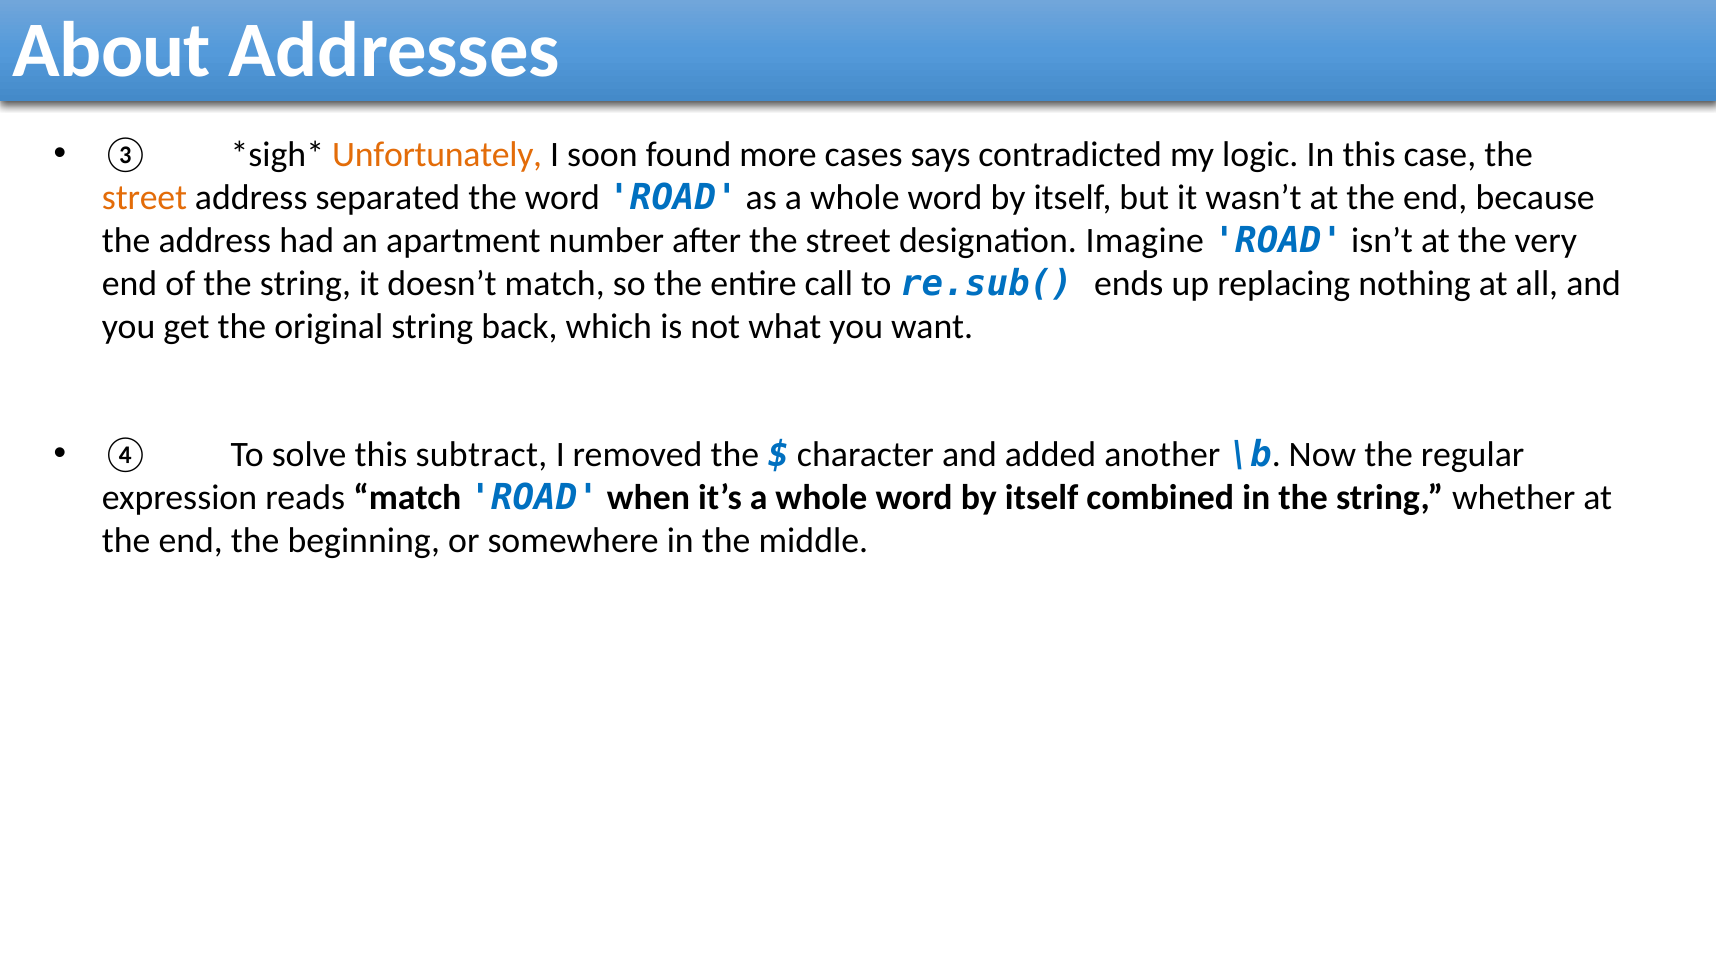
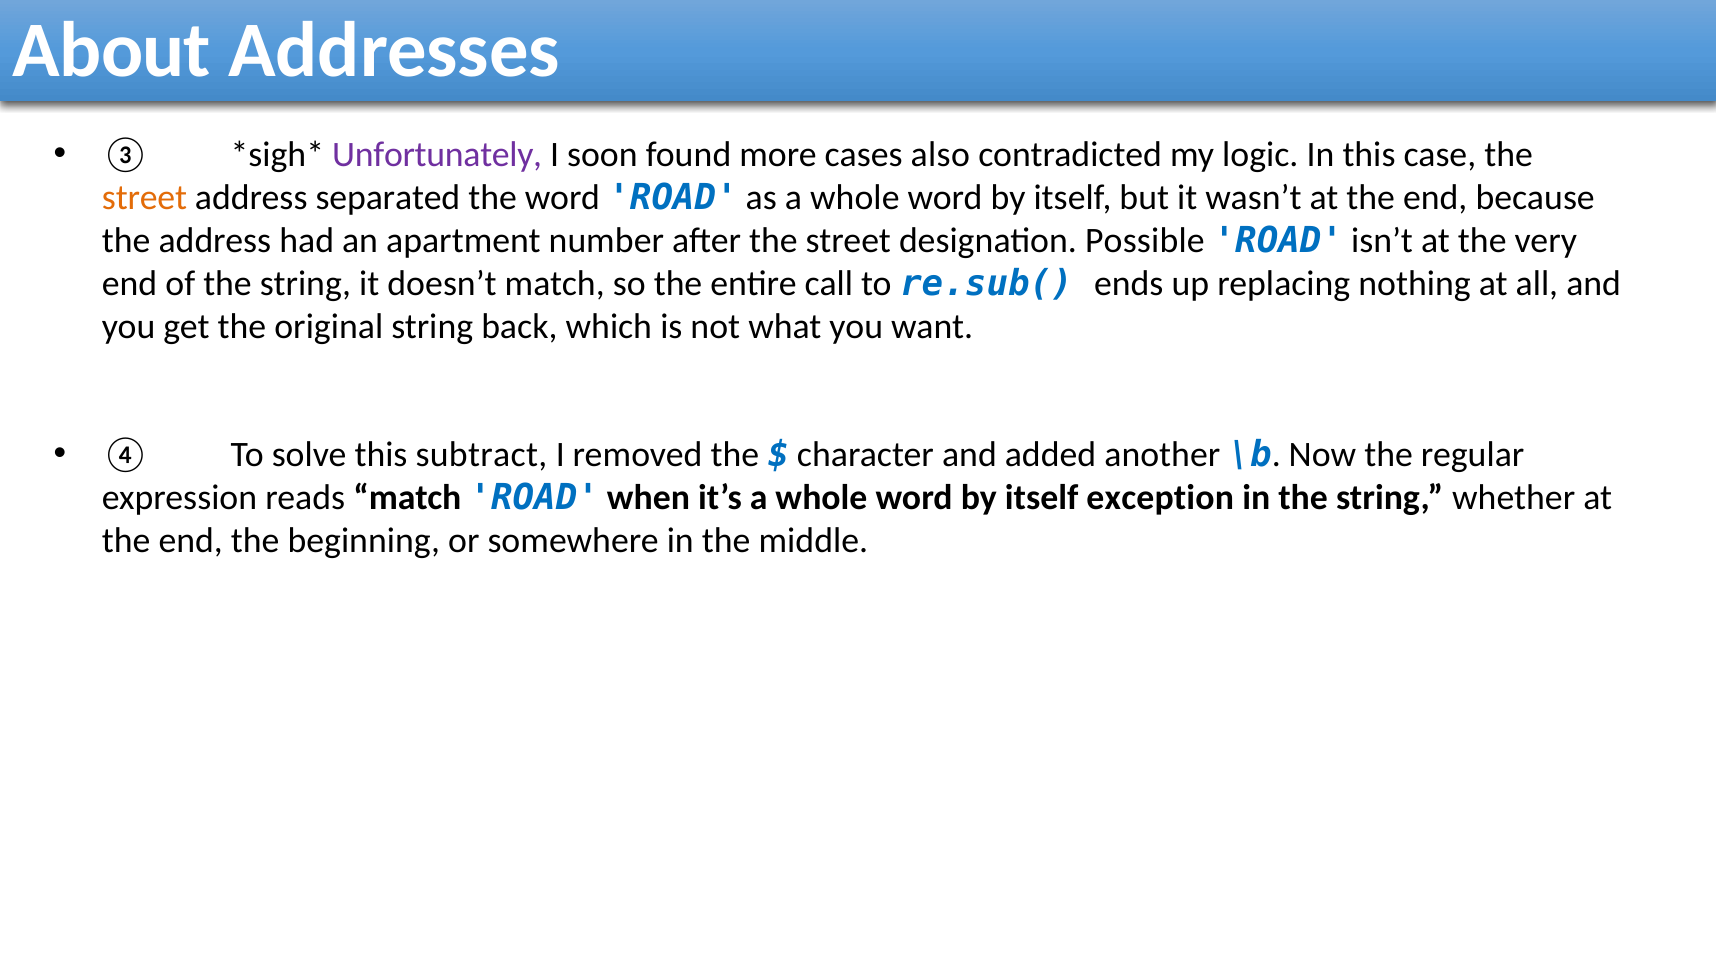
Unfortunately colour: orange -> purple (437, 155)
says: says -> also (940, 155)
Imagine: Imagine -> Possible (1145, 241)
combined: combined -> exception (1160, 498)
